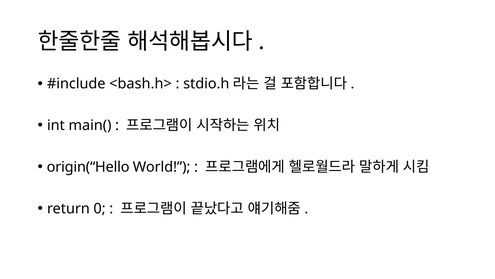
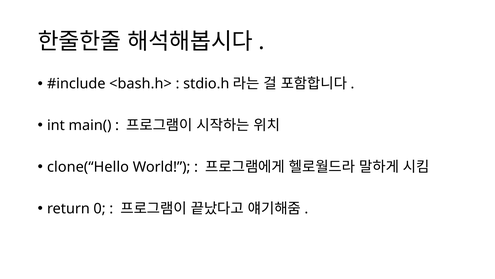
origin(“Hello: origin(“Hello -> clone(“Hello (88, 167)
